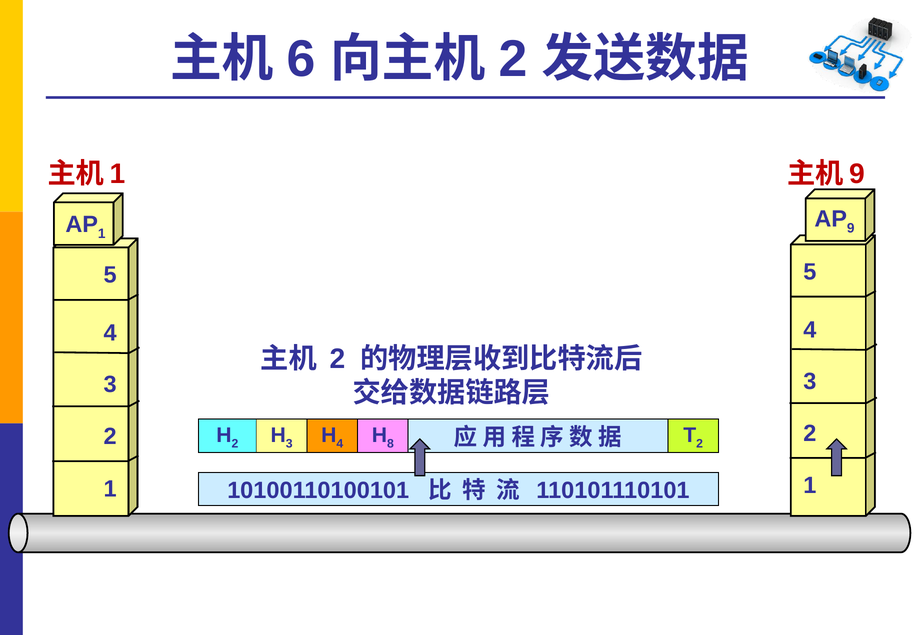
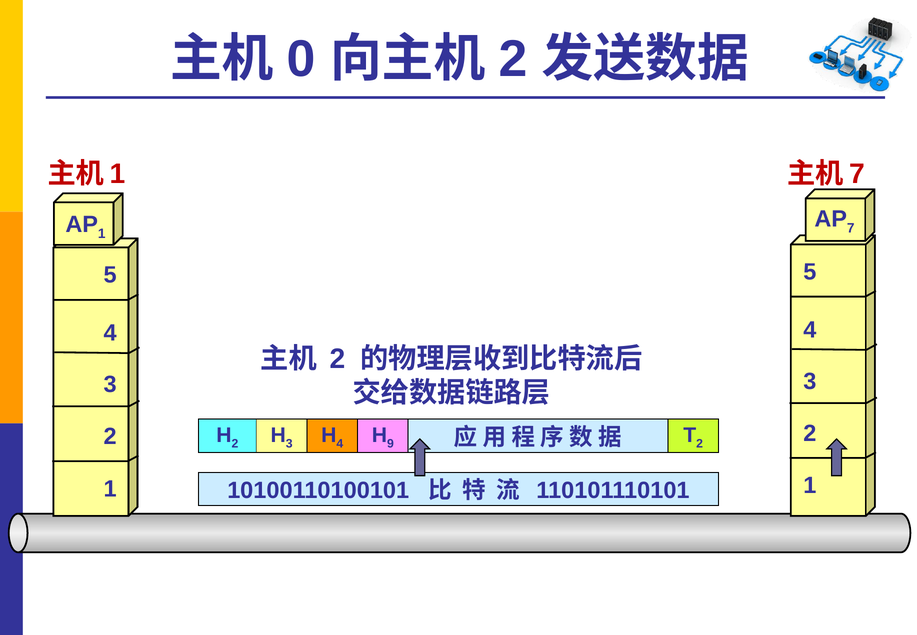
6: 6 -> 0 (301, 59)
9: 9 -> 7 (857, 174)
9: 9 -> 7 (851, 228)
8: 8 -> 9 (391, 444)
